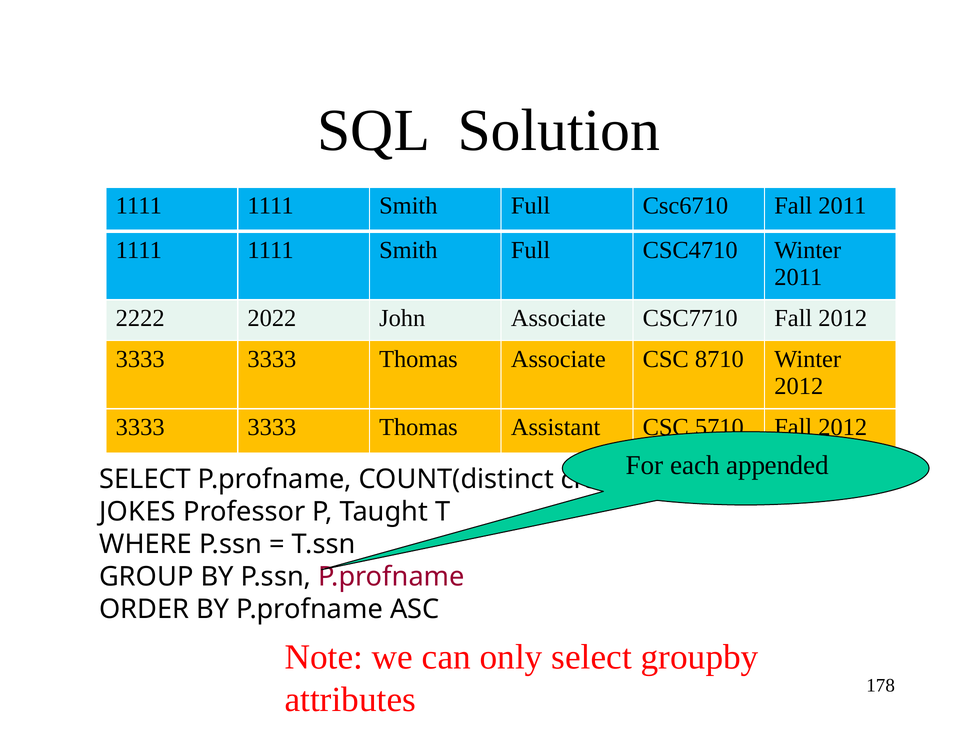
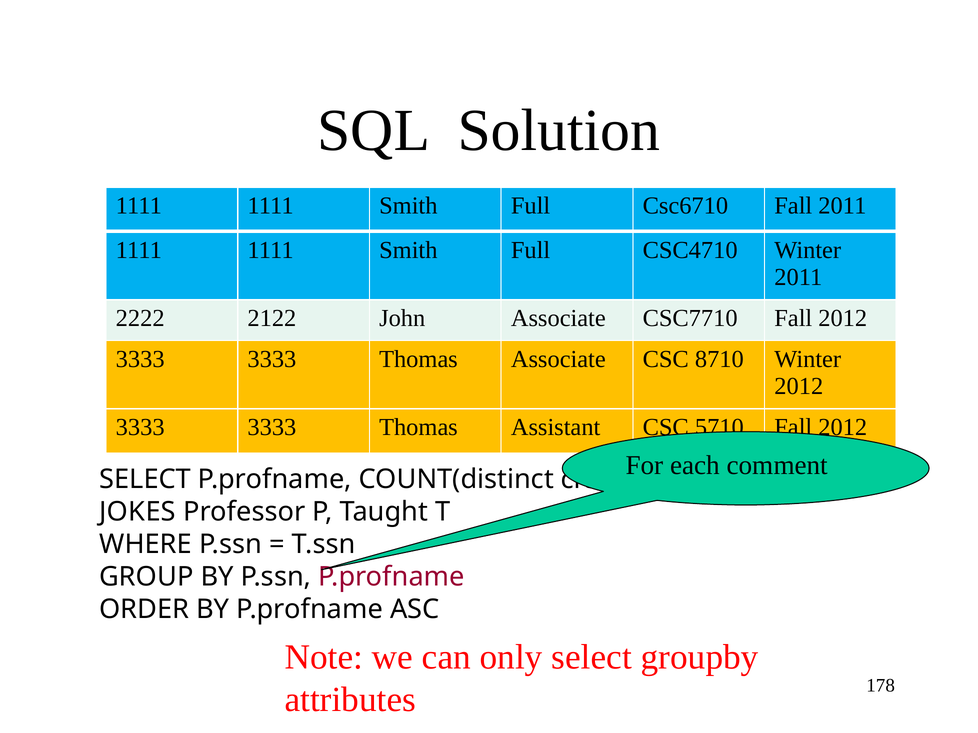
2022: 2022 -> 2122 (272, 319)
appended: appended -> comment (777, 466)
